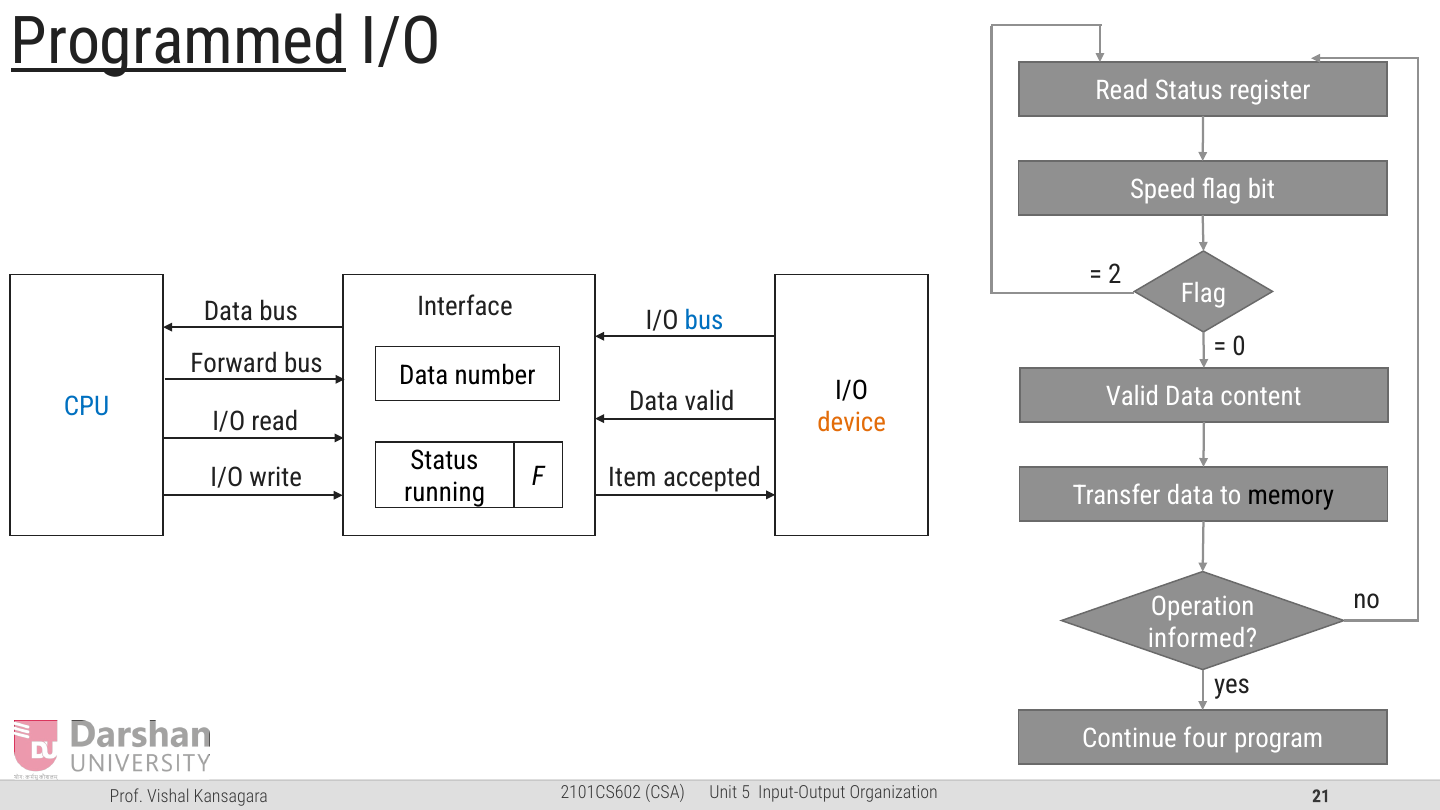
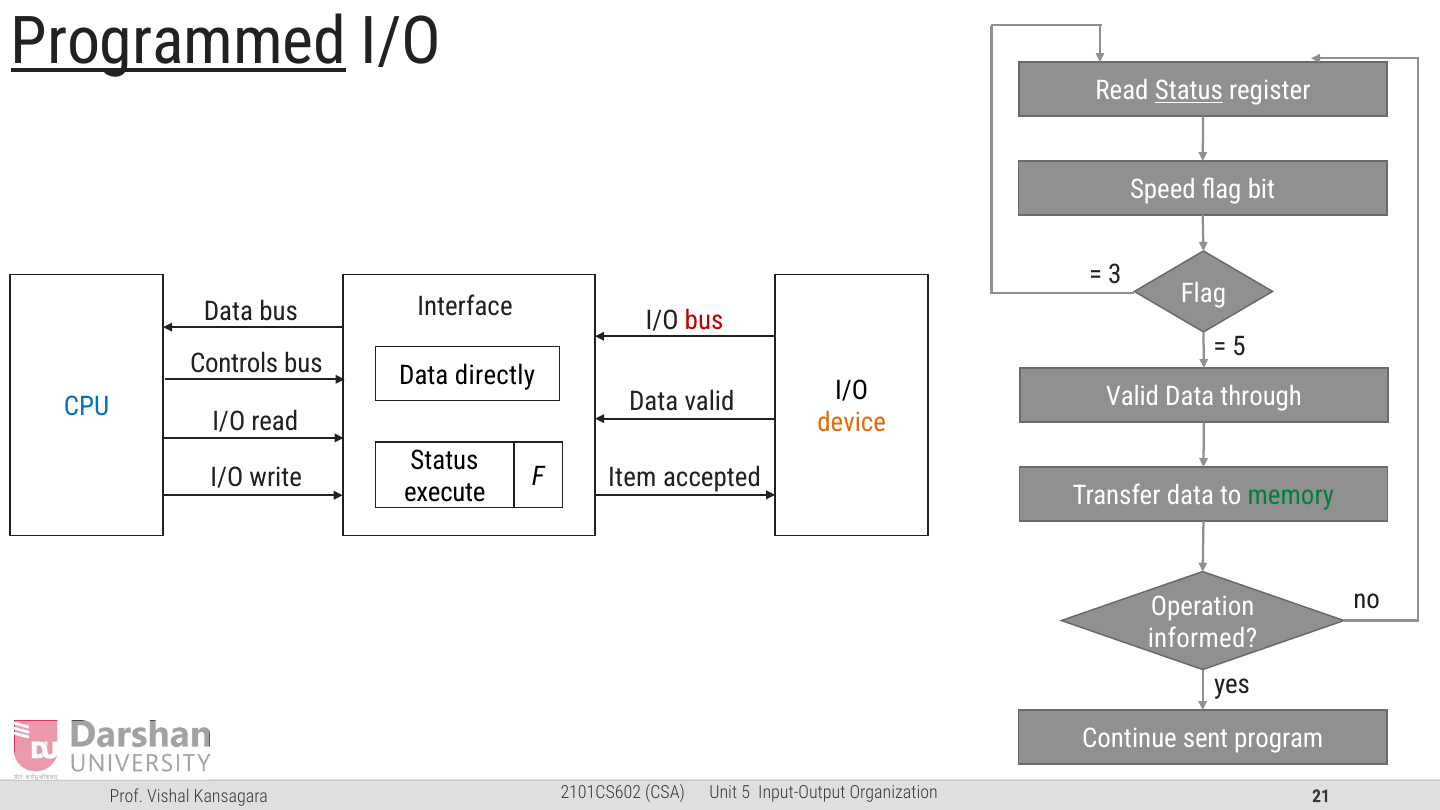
Status underline: none -> present (1189, 91)
2: 2 -> 3 (1115, 274)
bus colour: blue -> red (704, 320)
0: 0 -> 5 (1239, 347)
Forward: Forward -> Controls (234, 363)
number: number -> directly (495, 375)
content: content -> through (1261, 397)
running: running -> execute (445, 493)
memory colour: black -> green (1291, 496)
four: four -> sent (1206, 739)
